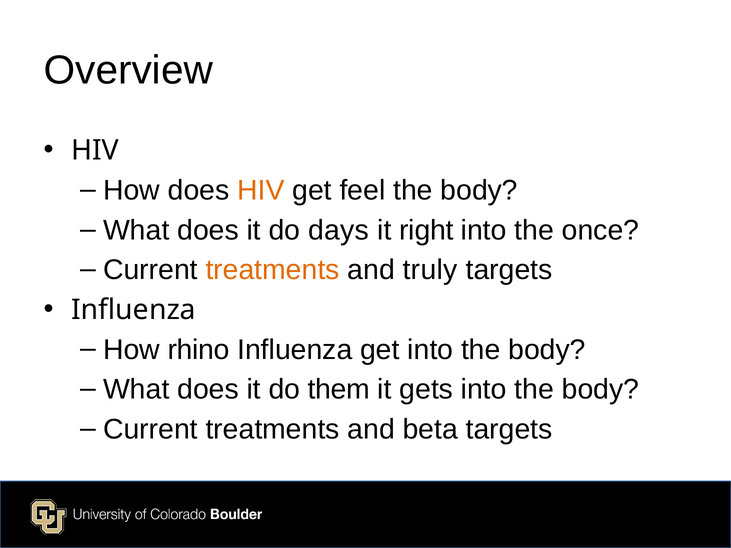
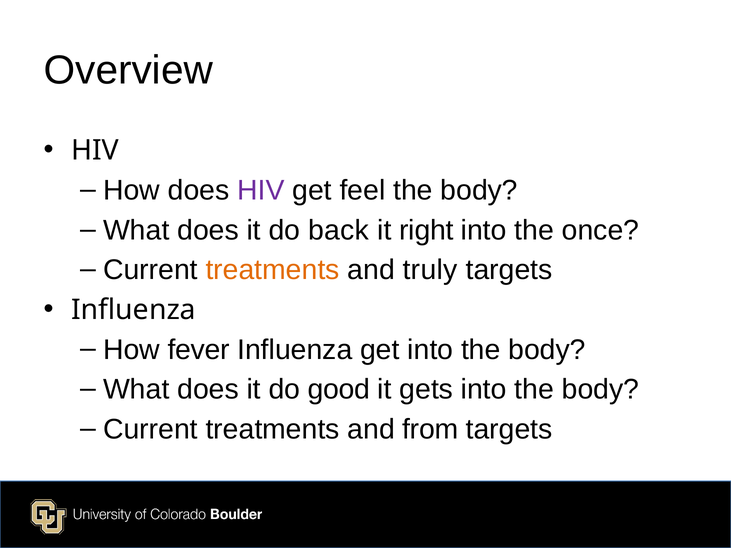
HIV colour: orange -> purple (261, 190)
days: days -> back (339, 230)
rhino: rhino -> fever (199, 350)
them: them -> good (339, 390)
beta: beta -> from (430, 429)
